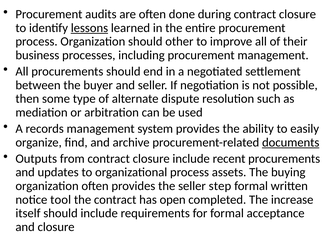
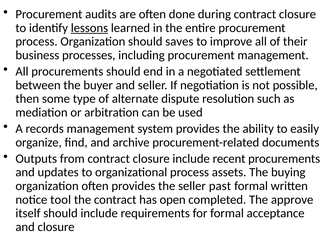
other: other -> saves (179, 41)
documents underline: present -> none (291, 142)
step: step -> past (220, 186)
increase: increase -> approve (292, 199)
